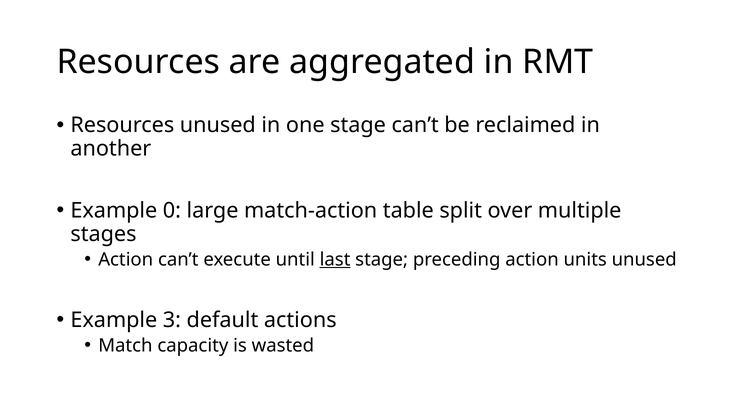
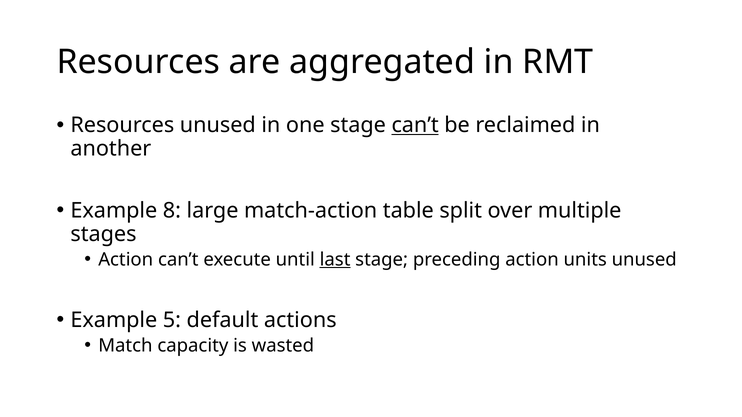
can’t underline: none -> present (415, 125)
0: 0 -> 8 (172, 211)
3: 3 -> 5 (172, 320)
